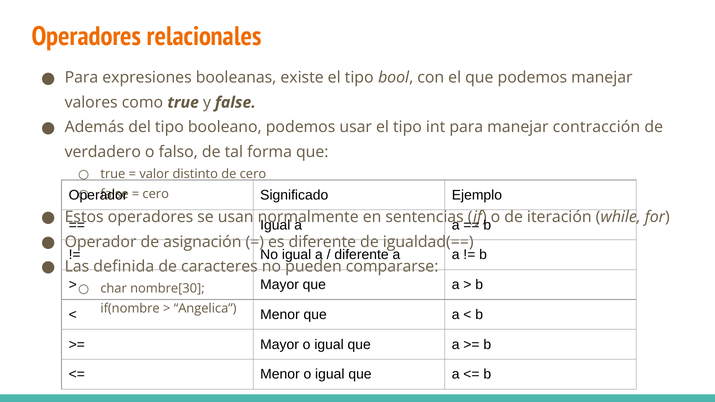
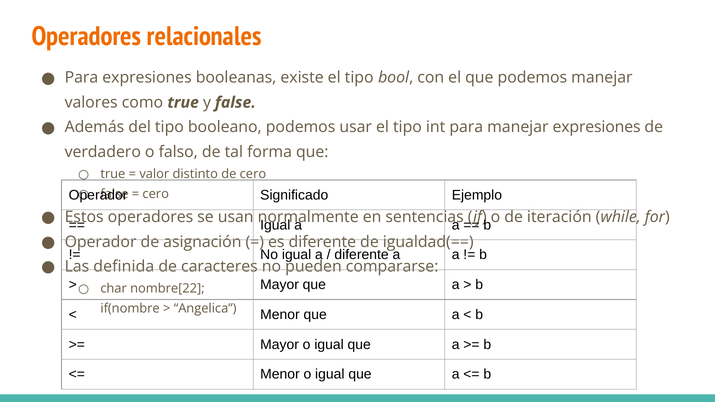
manejar contracción: contracción -> expresiones (597, 127)
nombre[30: nombre[30 -> nombre[22 (167, 289)
